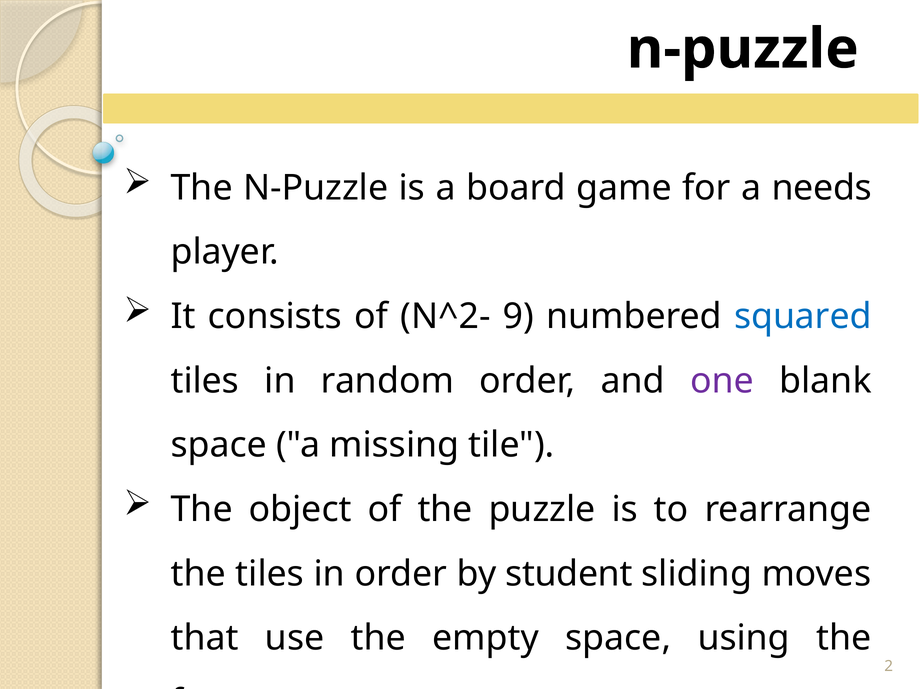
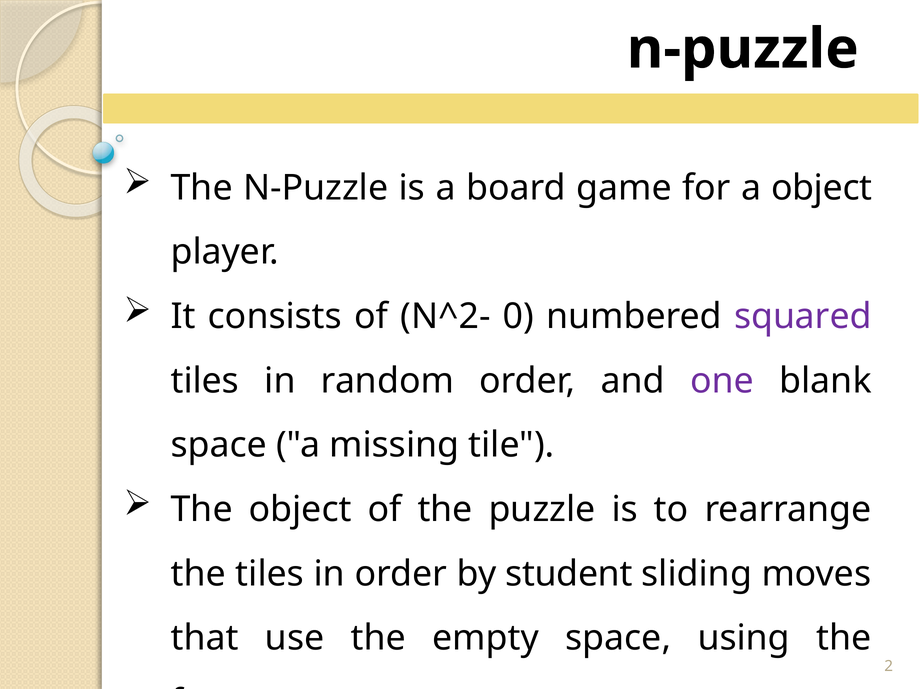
a needs: needs -> object (822, 188)
9: 9 -> 0 (518, 317)
squared colour: blue -> purple (803, 317)
